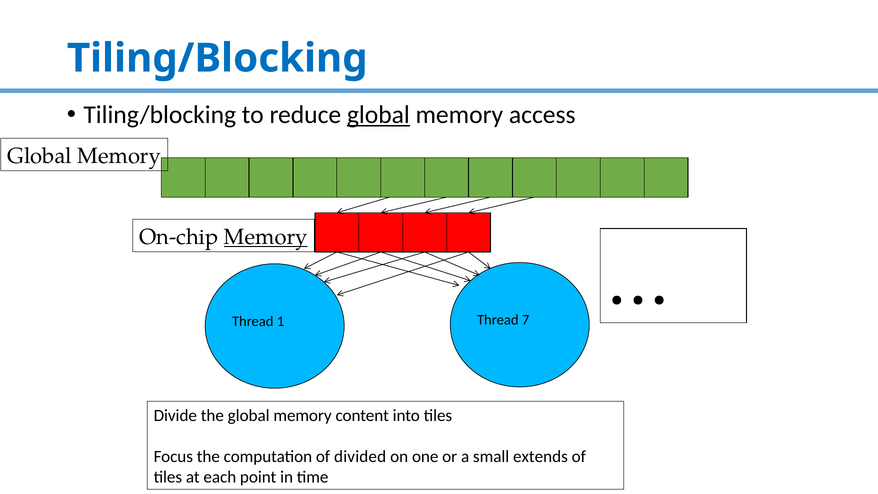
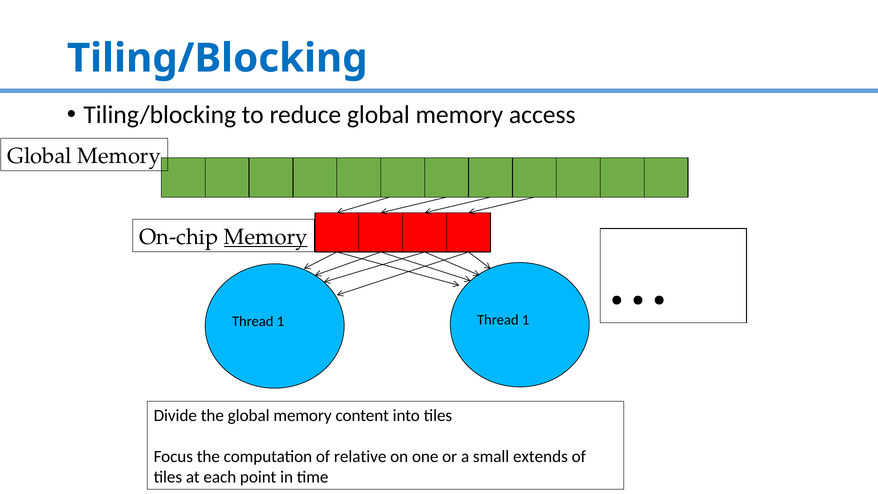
global underline: present -> none (378, 115)
1 Thread 7: 7 -> 1 (526, 320)
divided: divided -> relative (360, 457)
